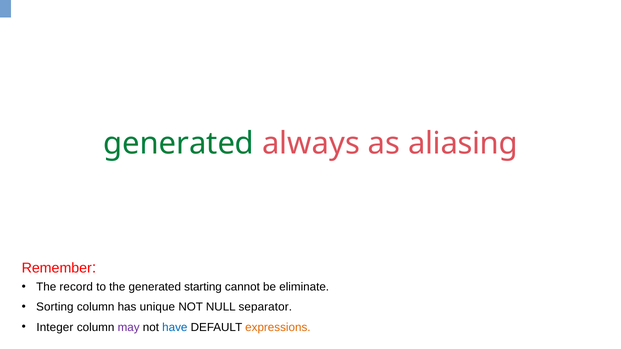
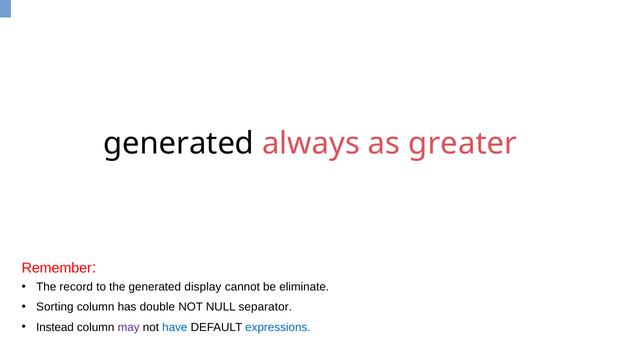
generated colour: green -> black (179, 143)
aliasing: aliasing -> greater (463, 143)
starting: starting -> display (203, 287)
unique: unique -> double (157, 307)
Integer: Integer -> Instead (55, 327)
expressions colour: orange -> blue (278, 327)
